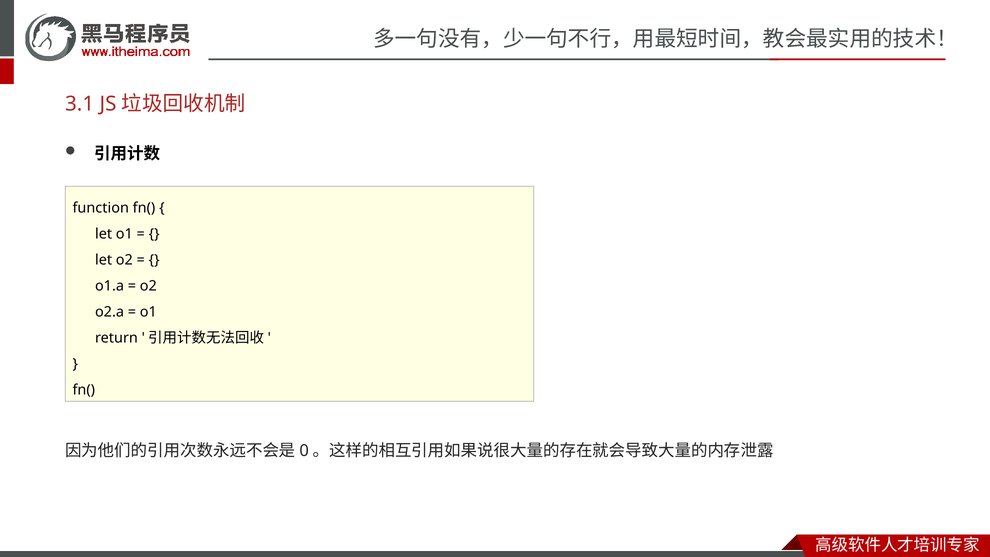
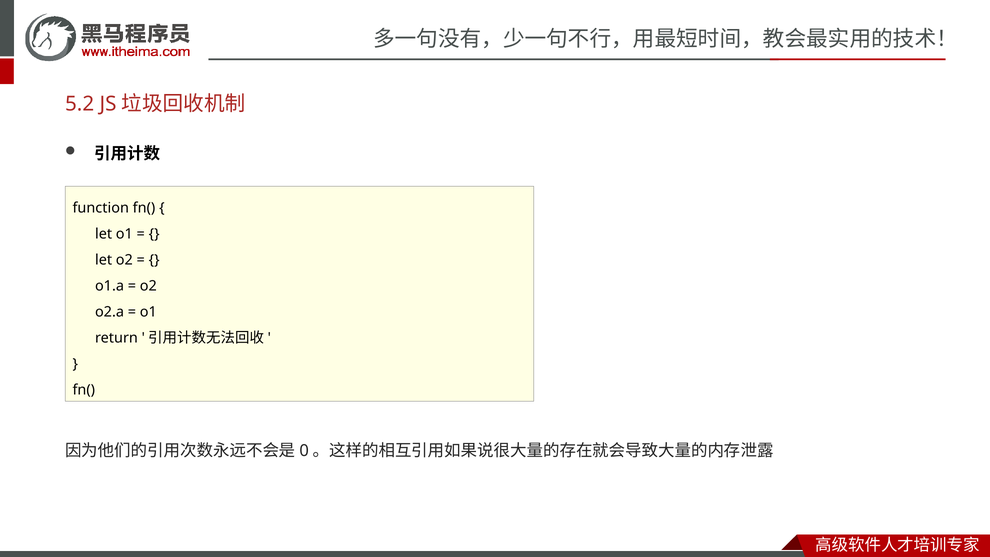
3.1: 3.1 -> 5.2 (80, 104)
